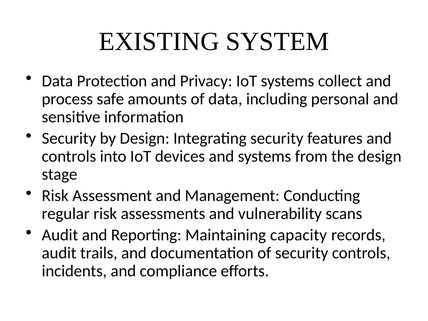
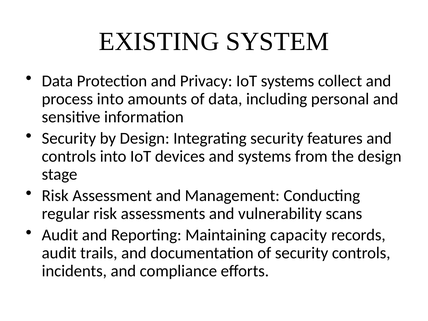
process safe: safe -> into (110, 99)
